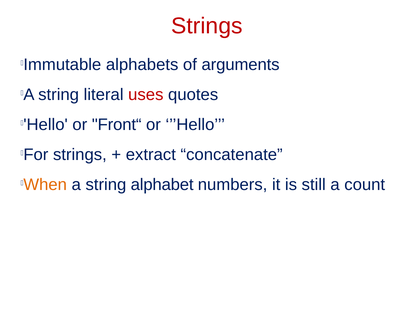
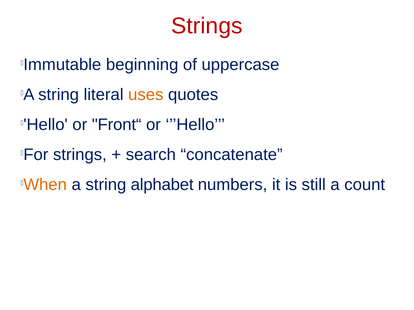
alphabets: alphabets -> beginning (142, 65)
arguments: arguments -> uppercase (240, 65)
uses colour: red -> orange (146, 95)
extract: extract -> search (151, 155)
